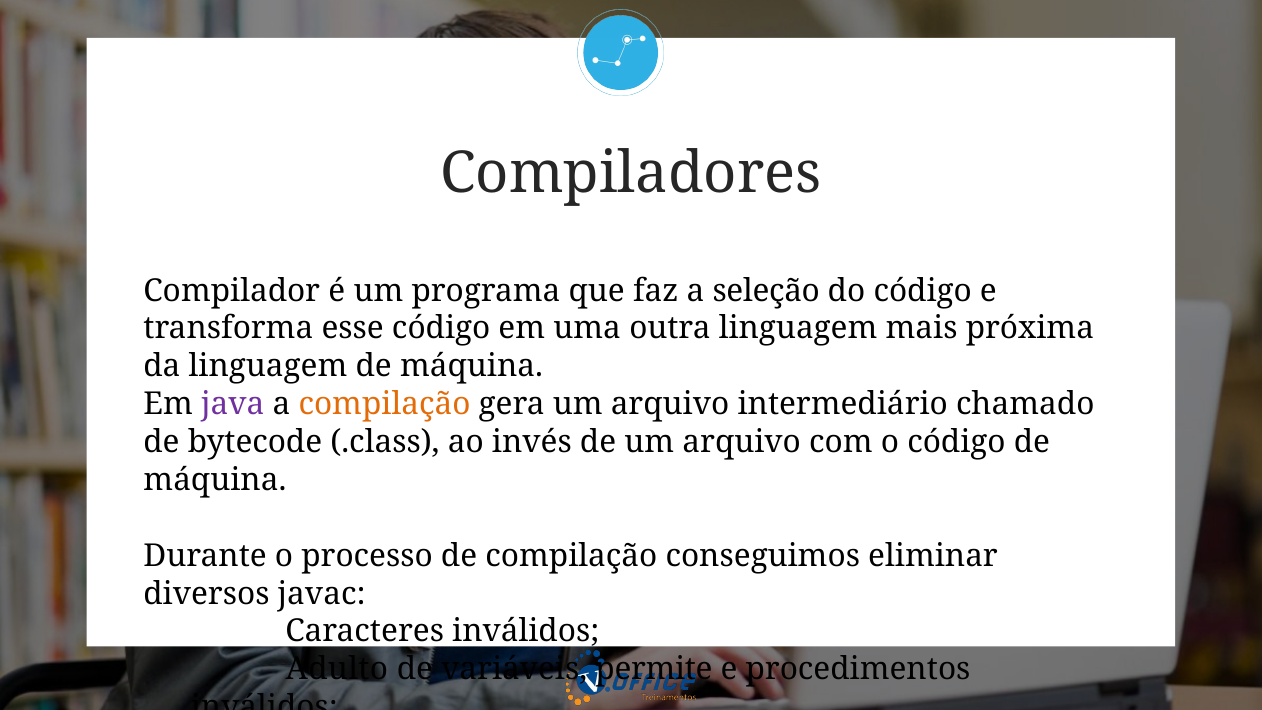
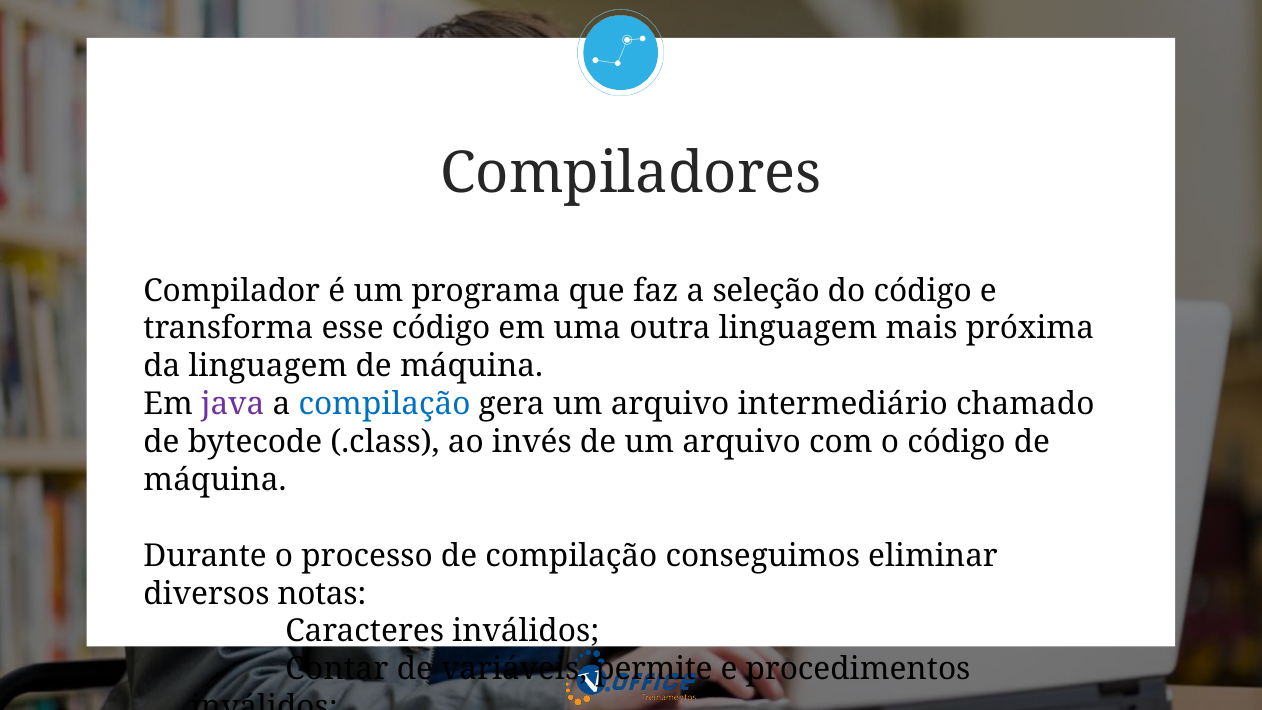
compilação colour: orange -> blue (385, 404)
javac: javac -> notas (322, 593)
Adulto: Adulto -> Contar (337, 669)
